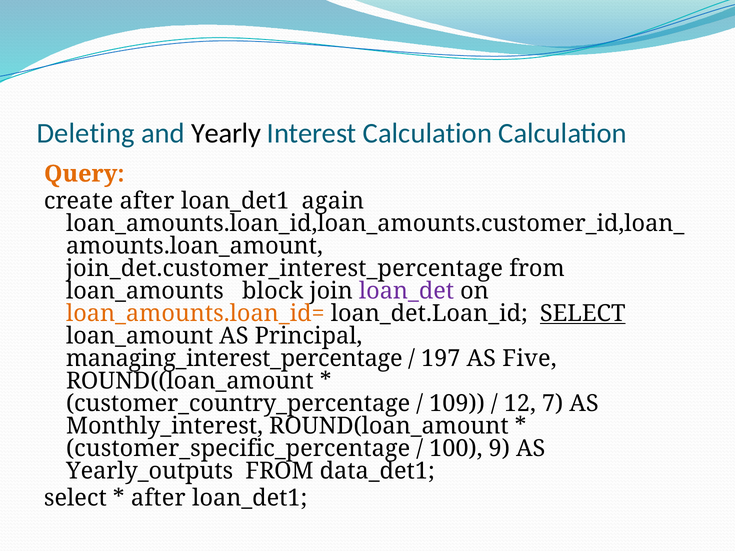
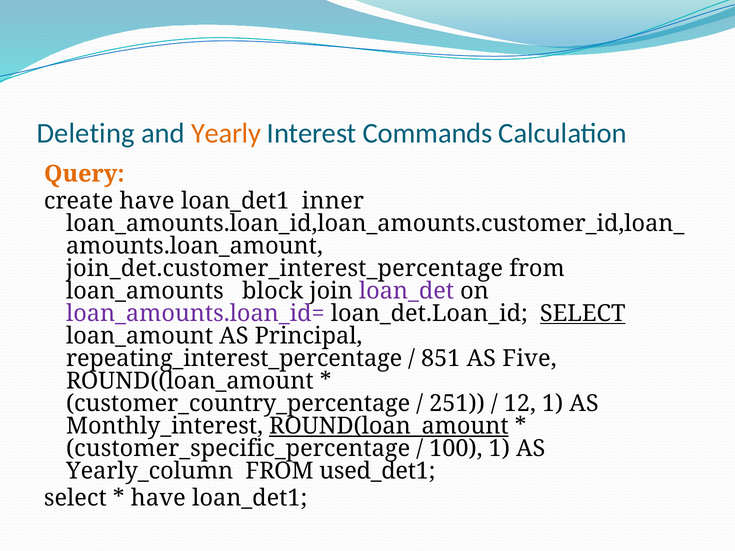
Yearly colour: black -> orange (226, 133)
Interest Calculation: Calculation -> Commands (428, 133)
create after: after -> have (147, 201)
again: again -> inner (333, 201)
loan_amounts.loan_id= colour: orange -> purple (195, 314)
managing_interest_percentage: managing_interest_percentage -> repeating_interest_percentage (234, 359)
197: 197 -> 851 (441, 359)
109: 109 -> 251 (457, 404)
12 7: 7 -> 1 (553, 404)
ROUND(loan_amount underline: none -> present (389, 426)
100 9: 9 -> 1 (499, 449)
Yearly_outputs: Yearly_outputs -> Yearly_column (150, 471)
data_det1: data_det1 -> used_det1 (377, 471)
after: after -> have (158, 498)
